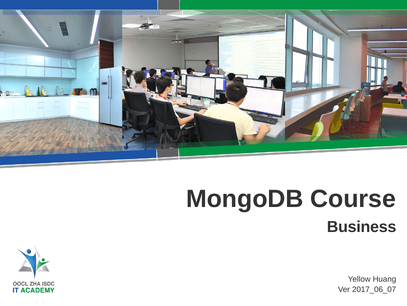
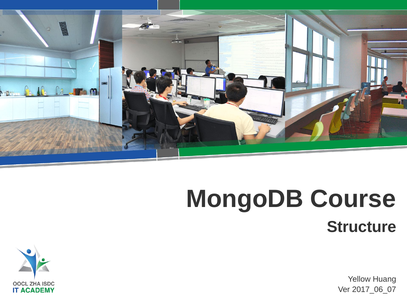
Business: Business -> Structure (362, 226)
